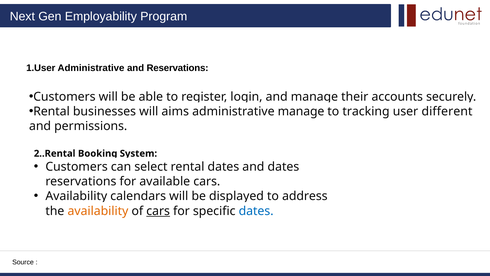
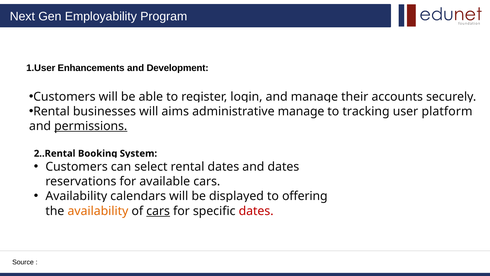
Administrative: Administrative -> Enhancements (91, 68)
and Reservations: Reservations -> Development (178, 68)
different: different -> platform (447, 111)
permissions underline: none -> present (91, 126)
address: address -> offering (305, 196)
dates colour: blue -> red (256, 211)
